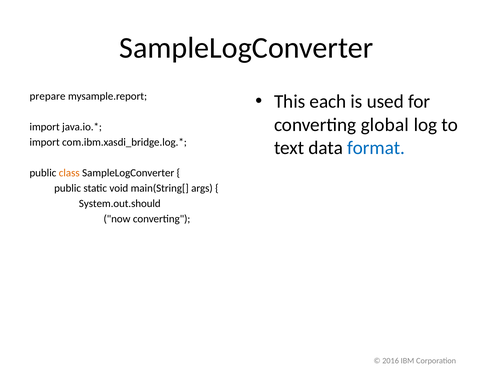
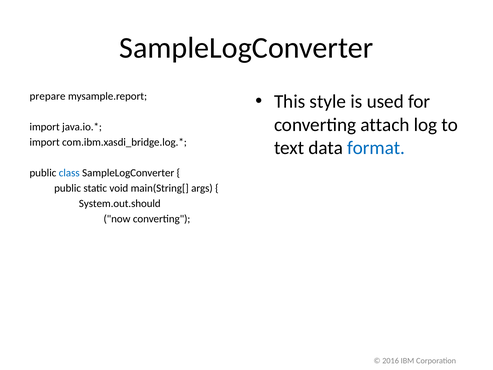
each: each -> style (328, 102)
global: global -> attach (385, 125)
class colour: orange -> blue (69, 173)
